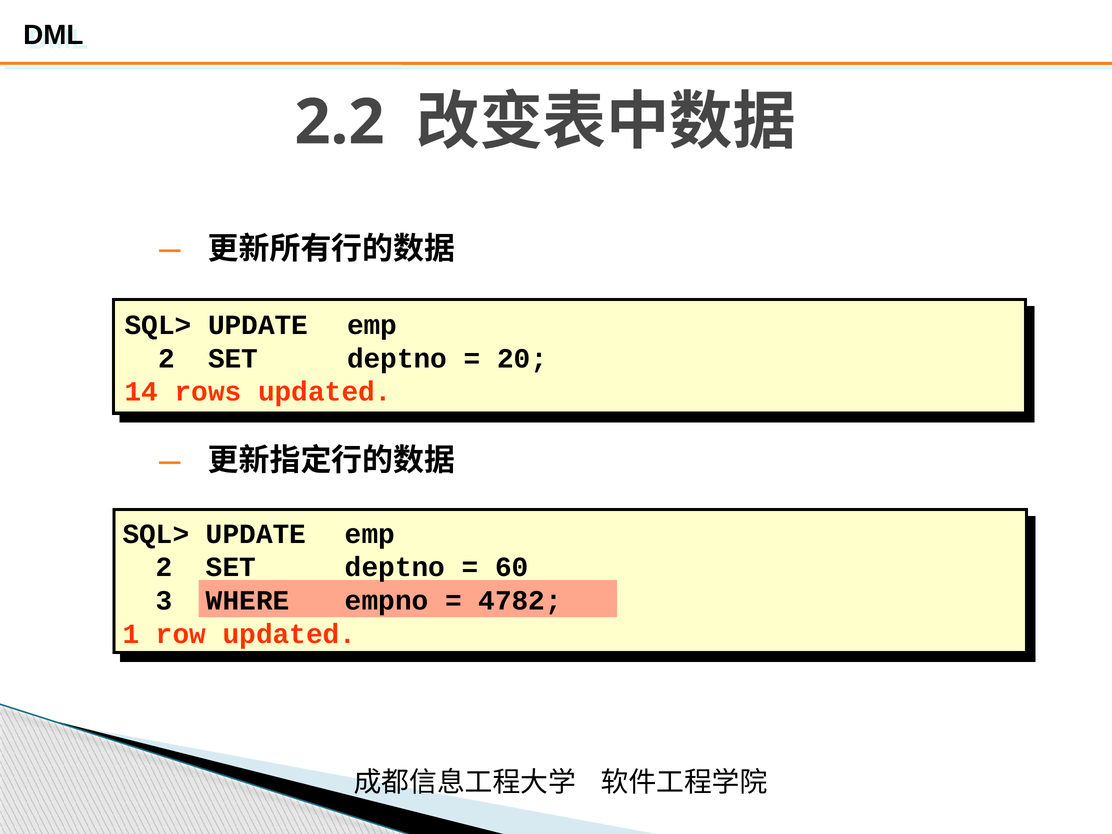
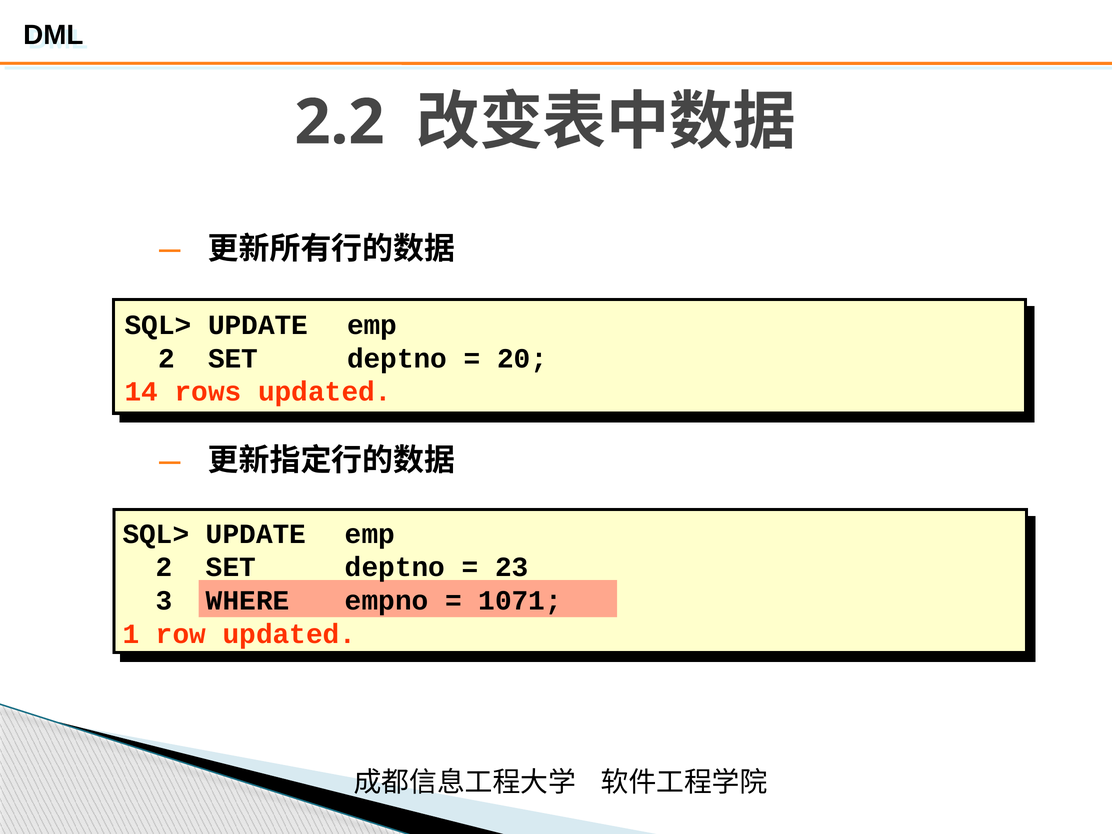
60: 60 -> 23 (512, 567)
4782: 4782 -> 1071 (520, 601)
